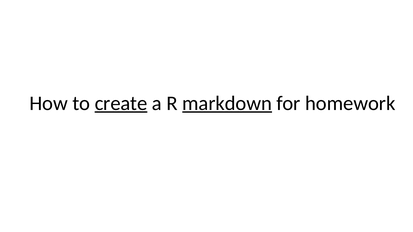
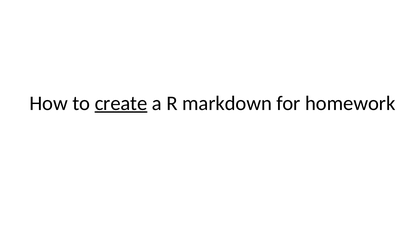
markdown underline: present -> none (227, 103)
